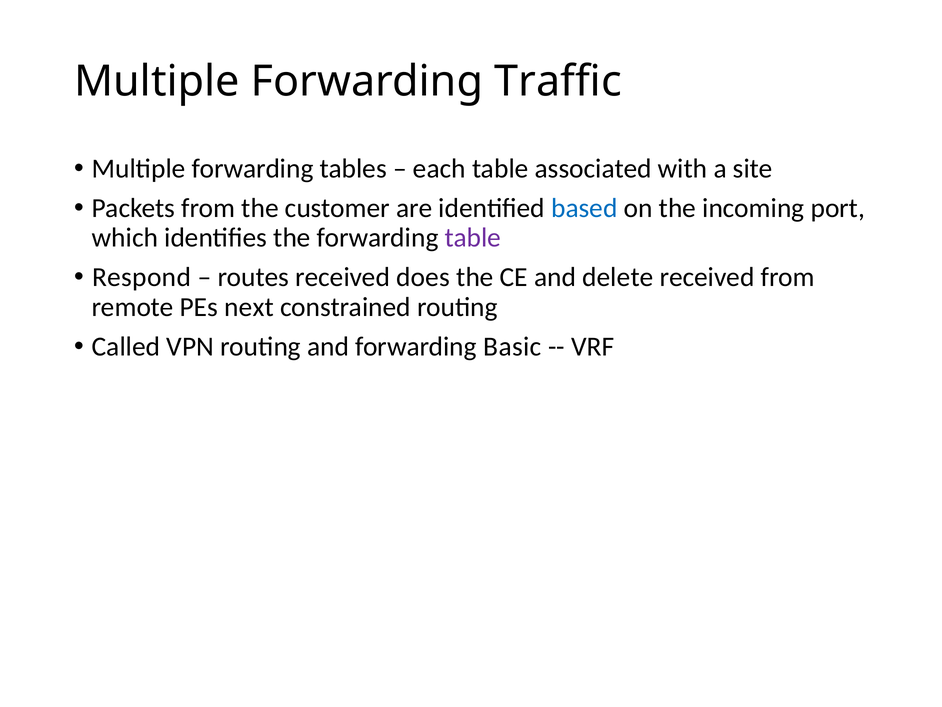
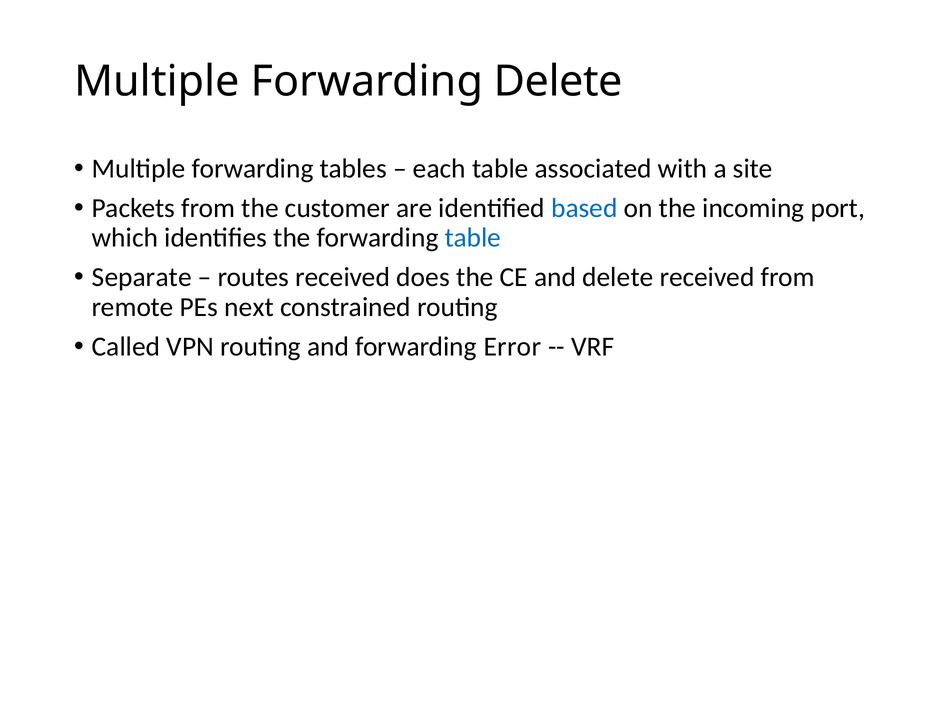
Forwarding Traffic: Traffic -> Delete (558, 81)
table colour: purple -> blue (473, 238)
Respond: Respond -> Separate (142, 277)
Basic: Basic -> Error (512, 346)
